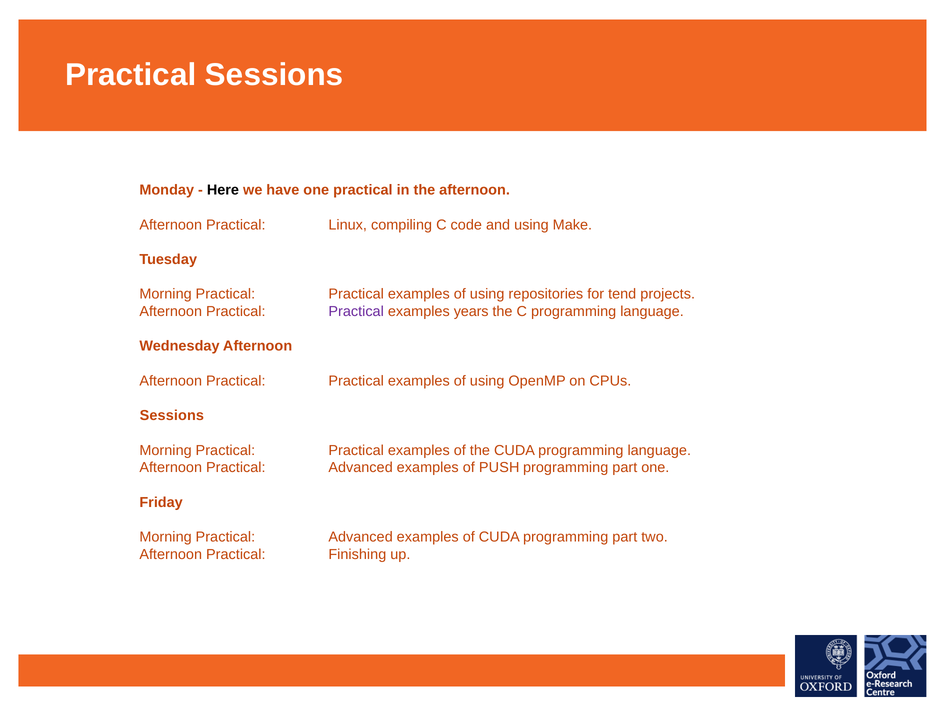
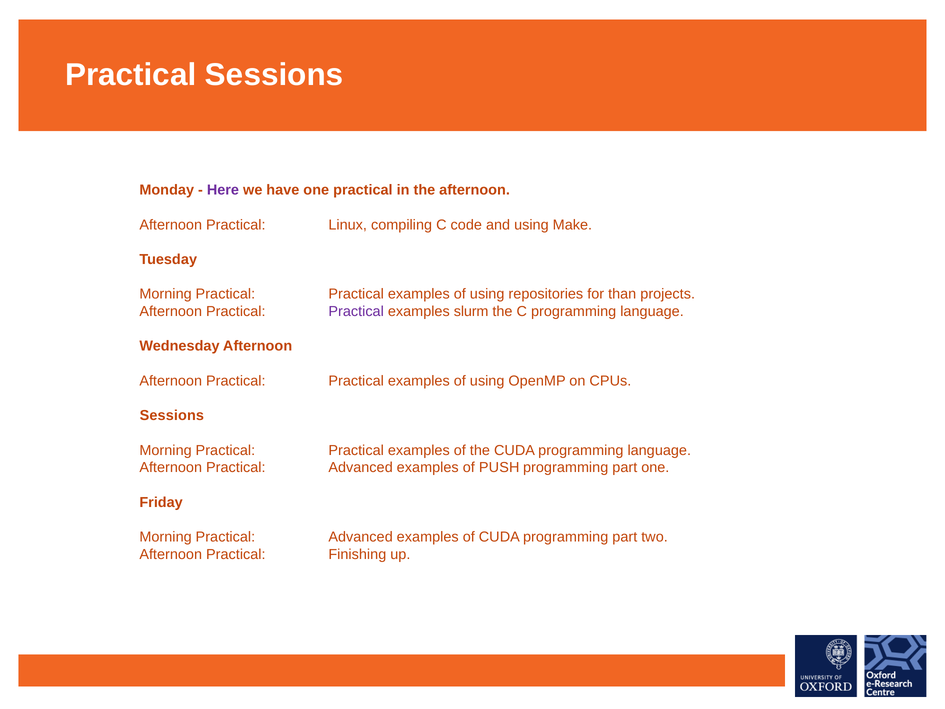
Here colour: black -> purple (223, 190)
tend: tend -> than (622, 294)
years: years -> slurm (471, 311)
